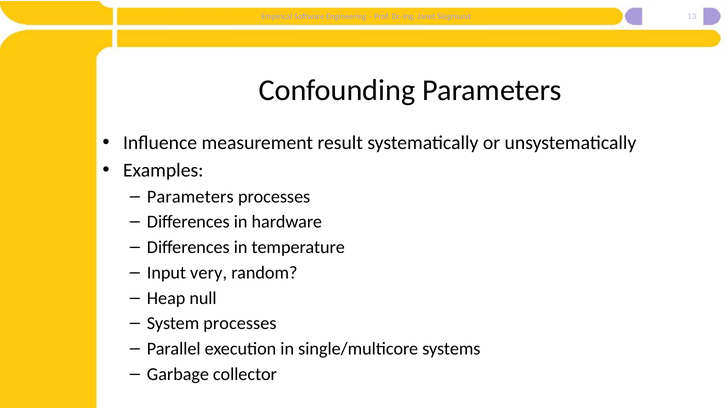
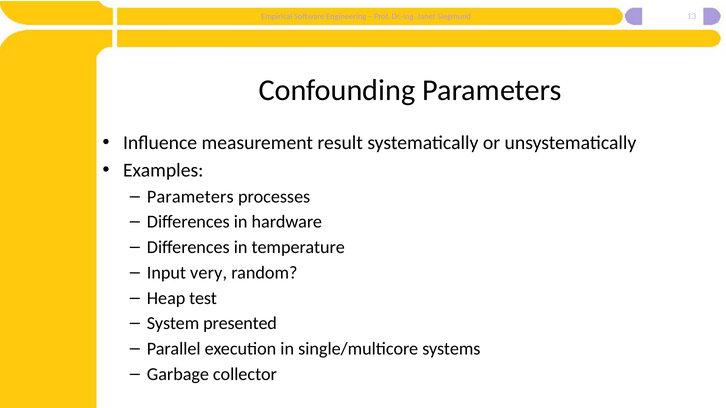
null: null -> test (203, 298)
System processes: processes -> presented (240, 324)
